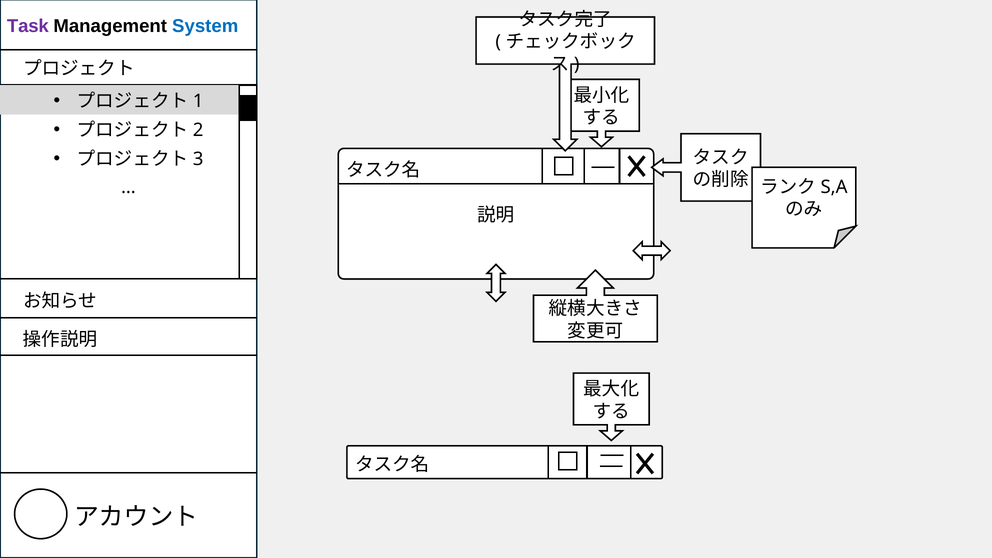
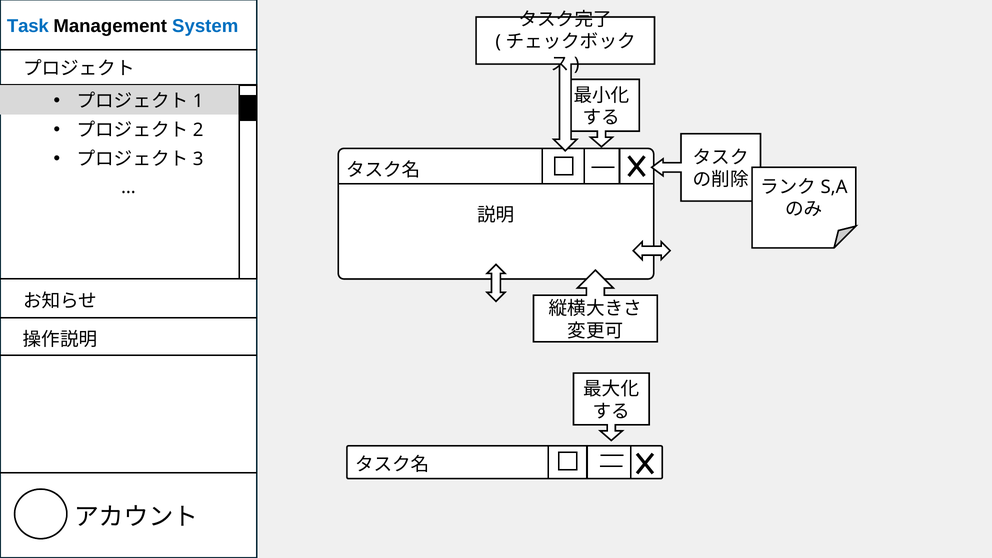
Task colour: purple -> blue (28, 26)
